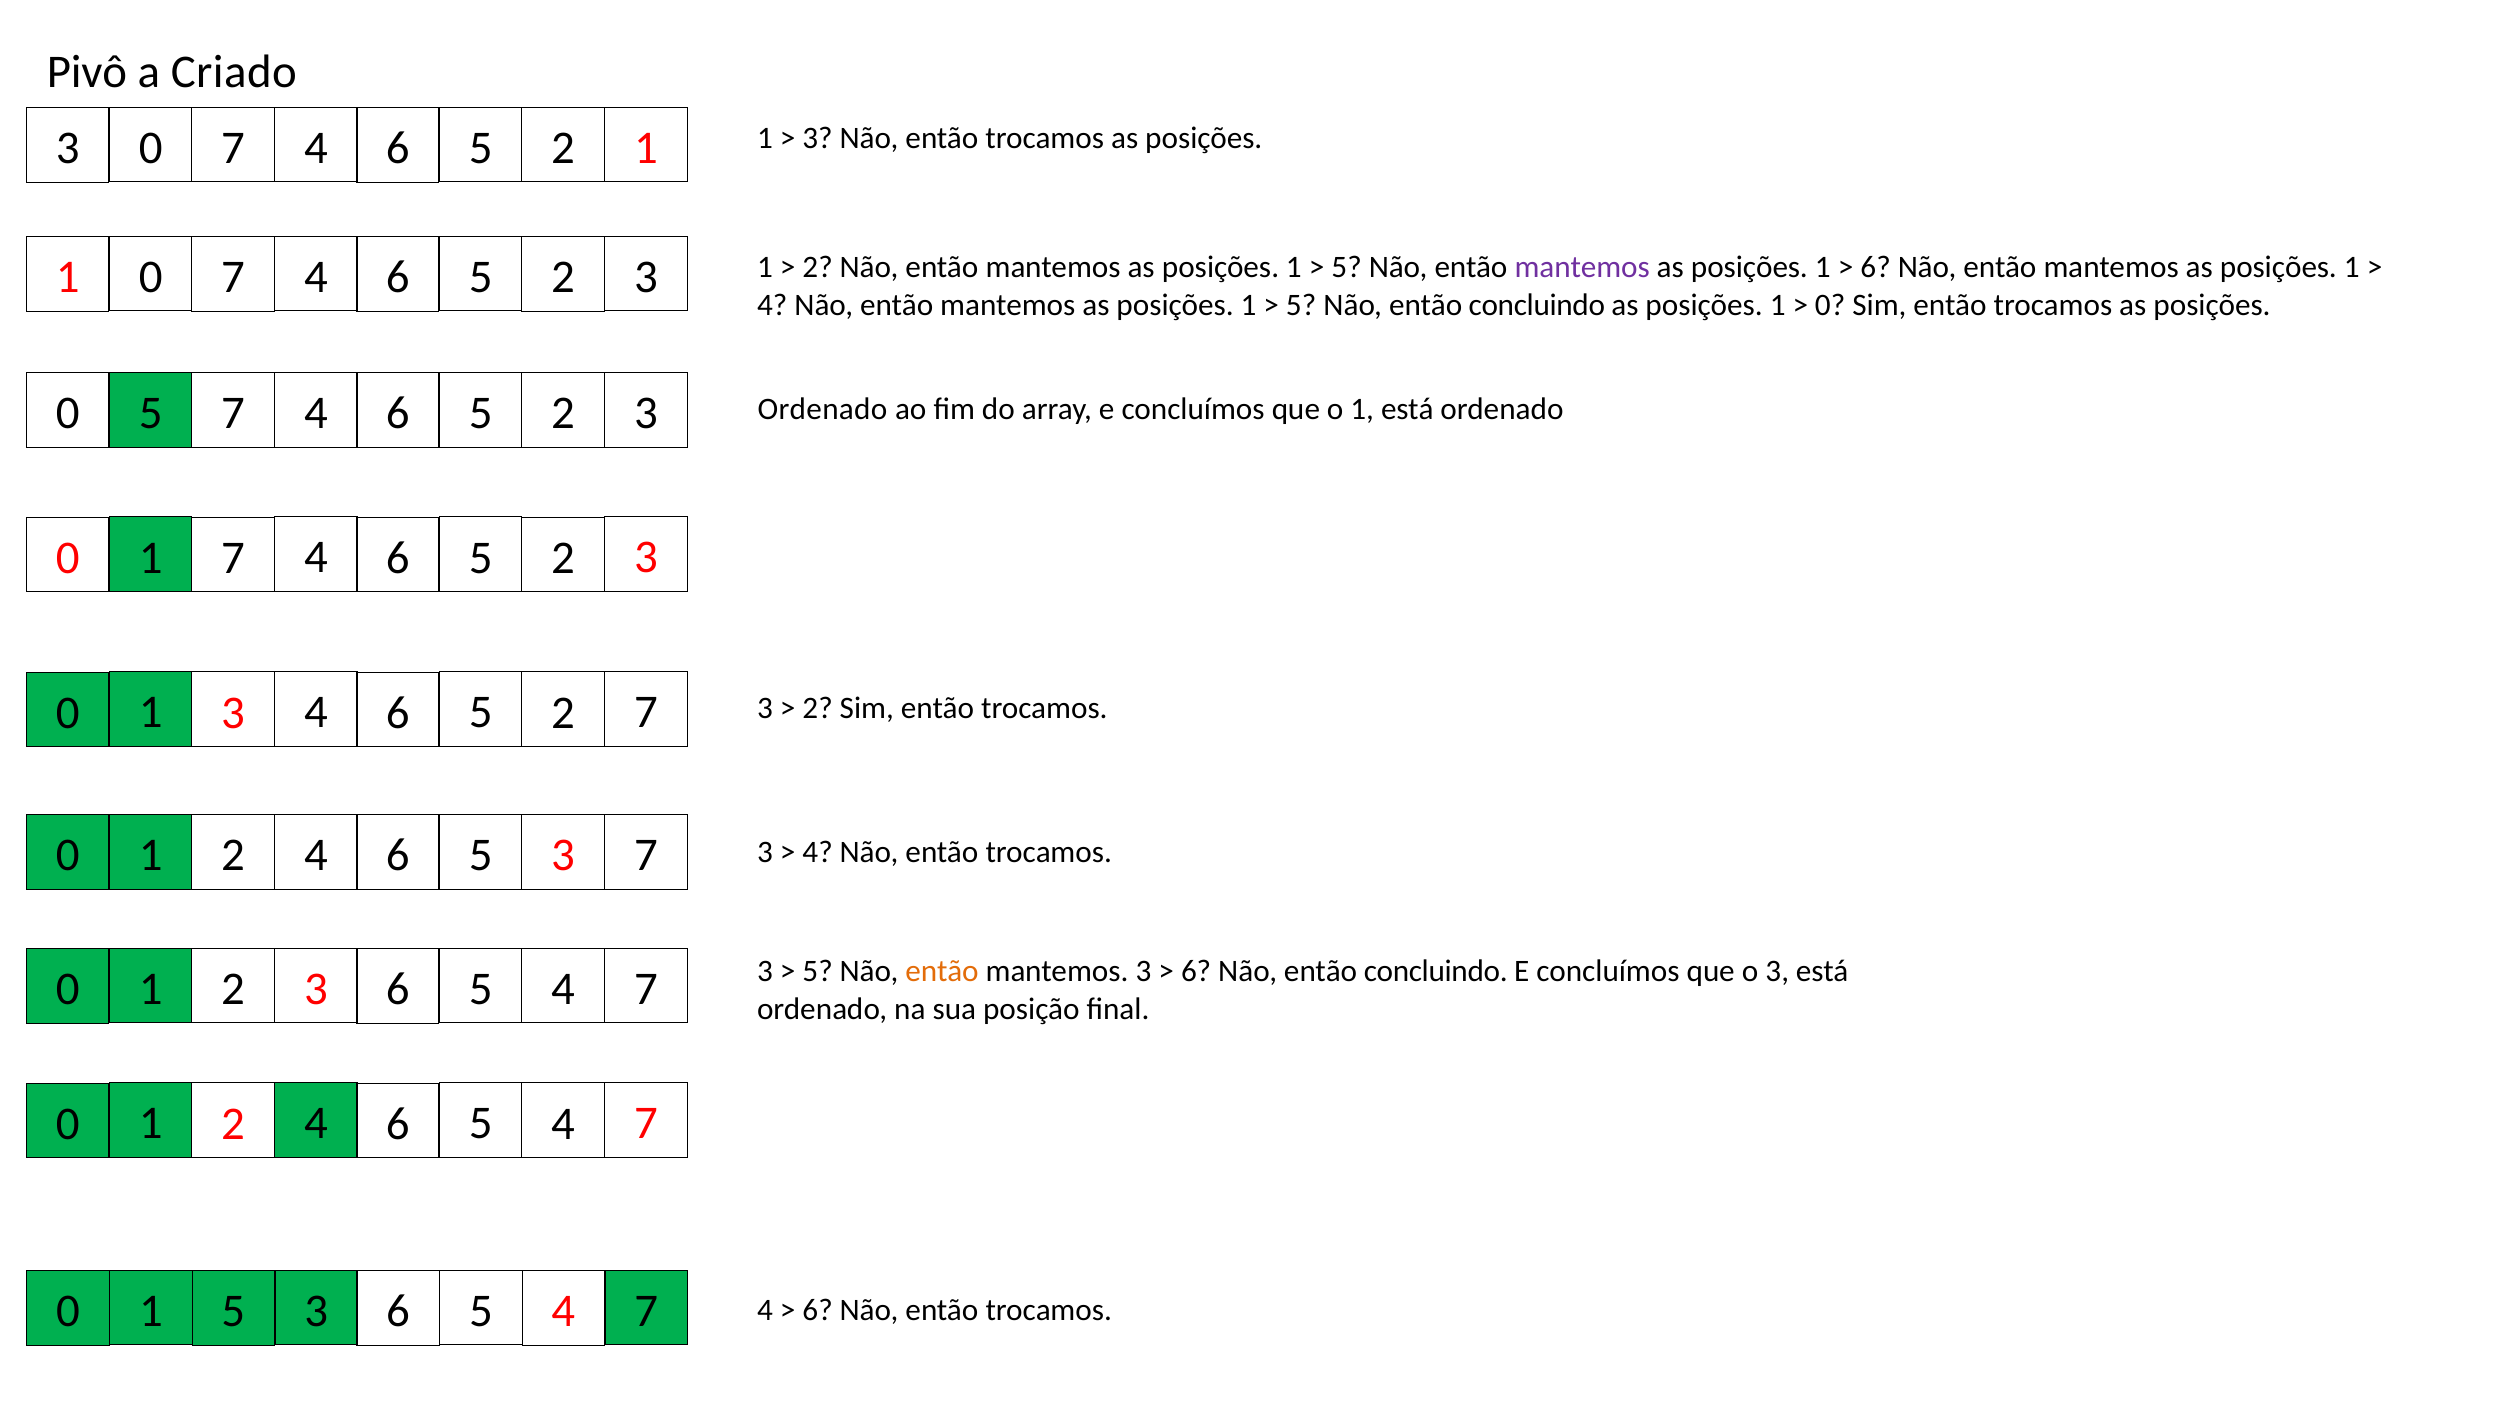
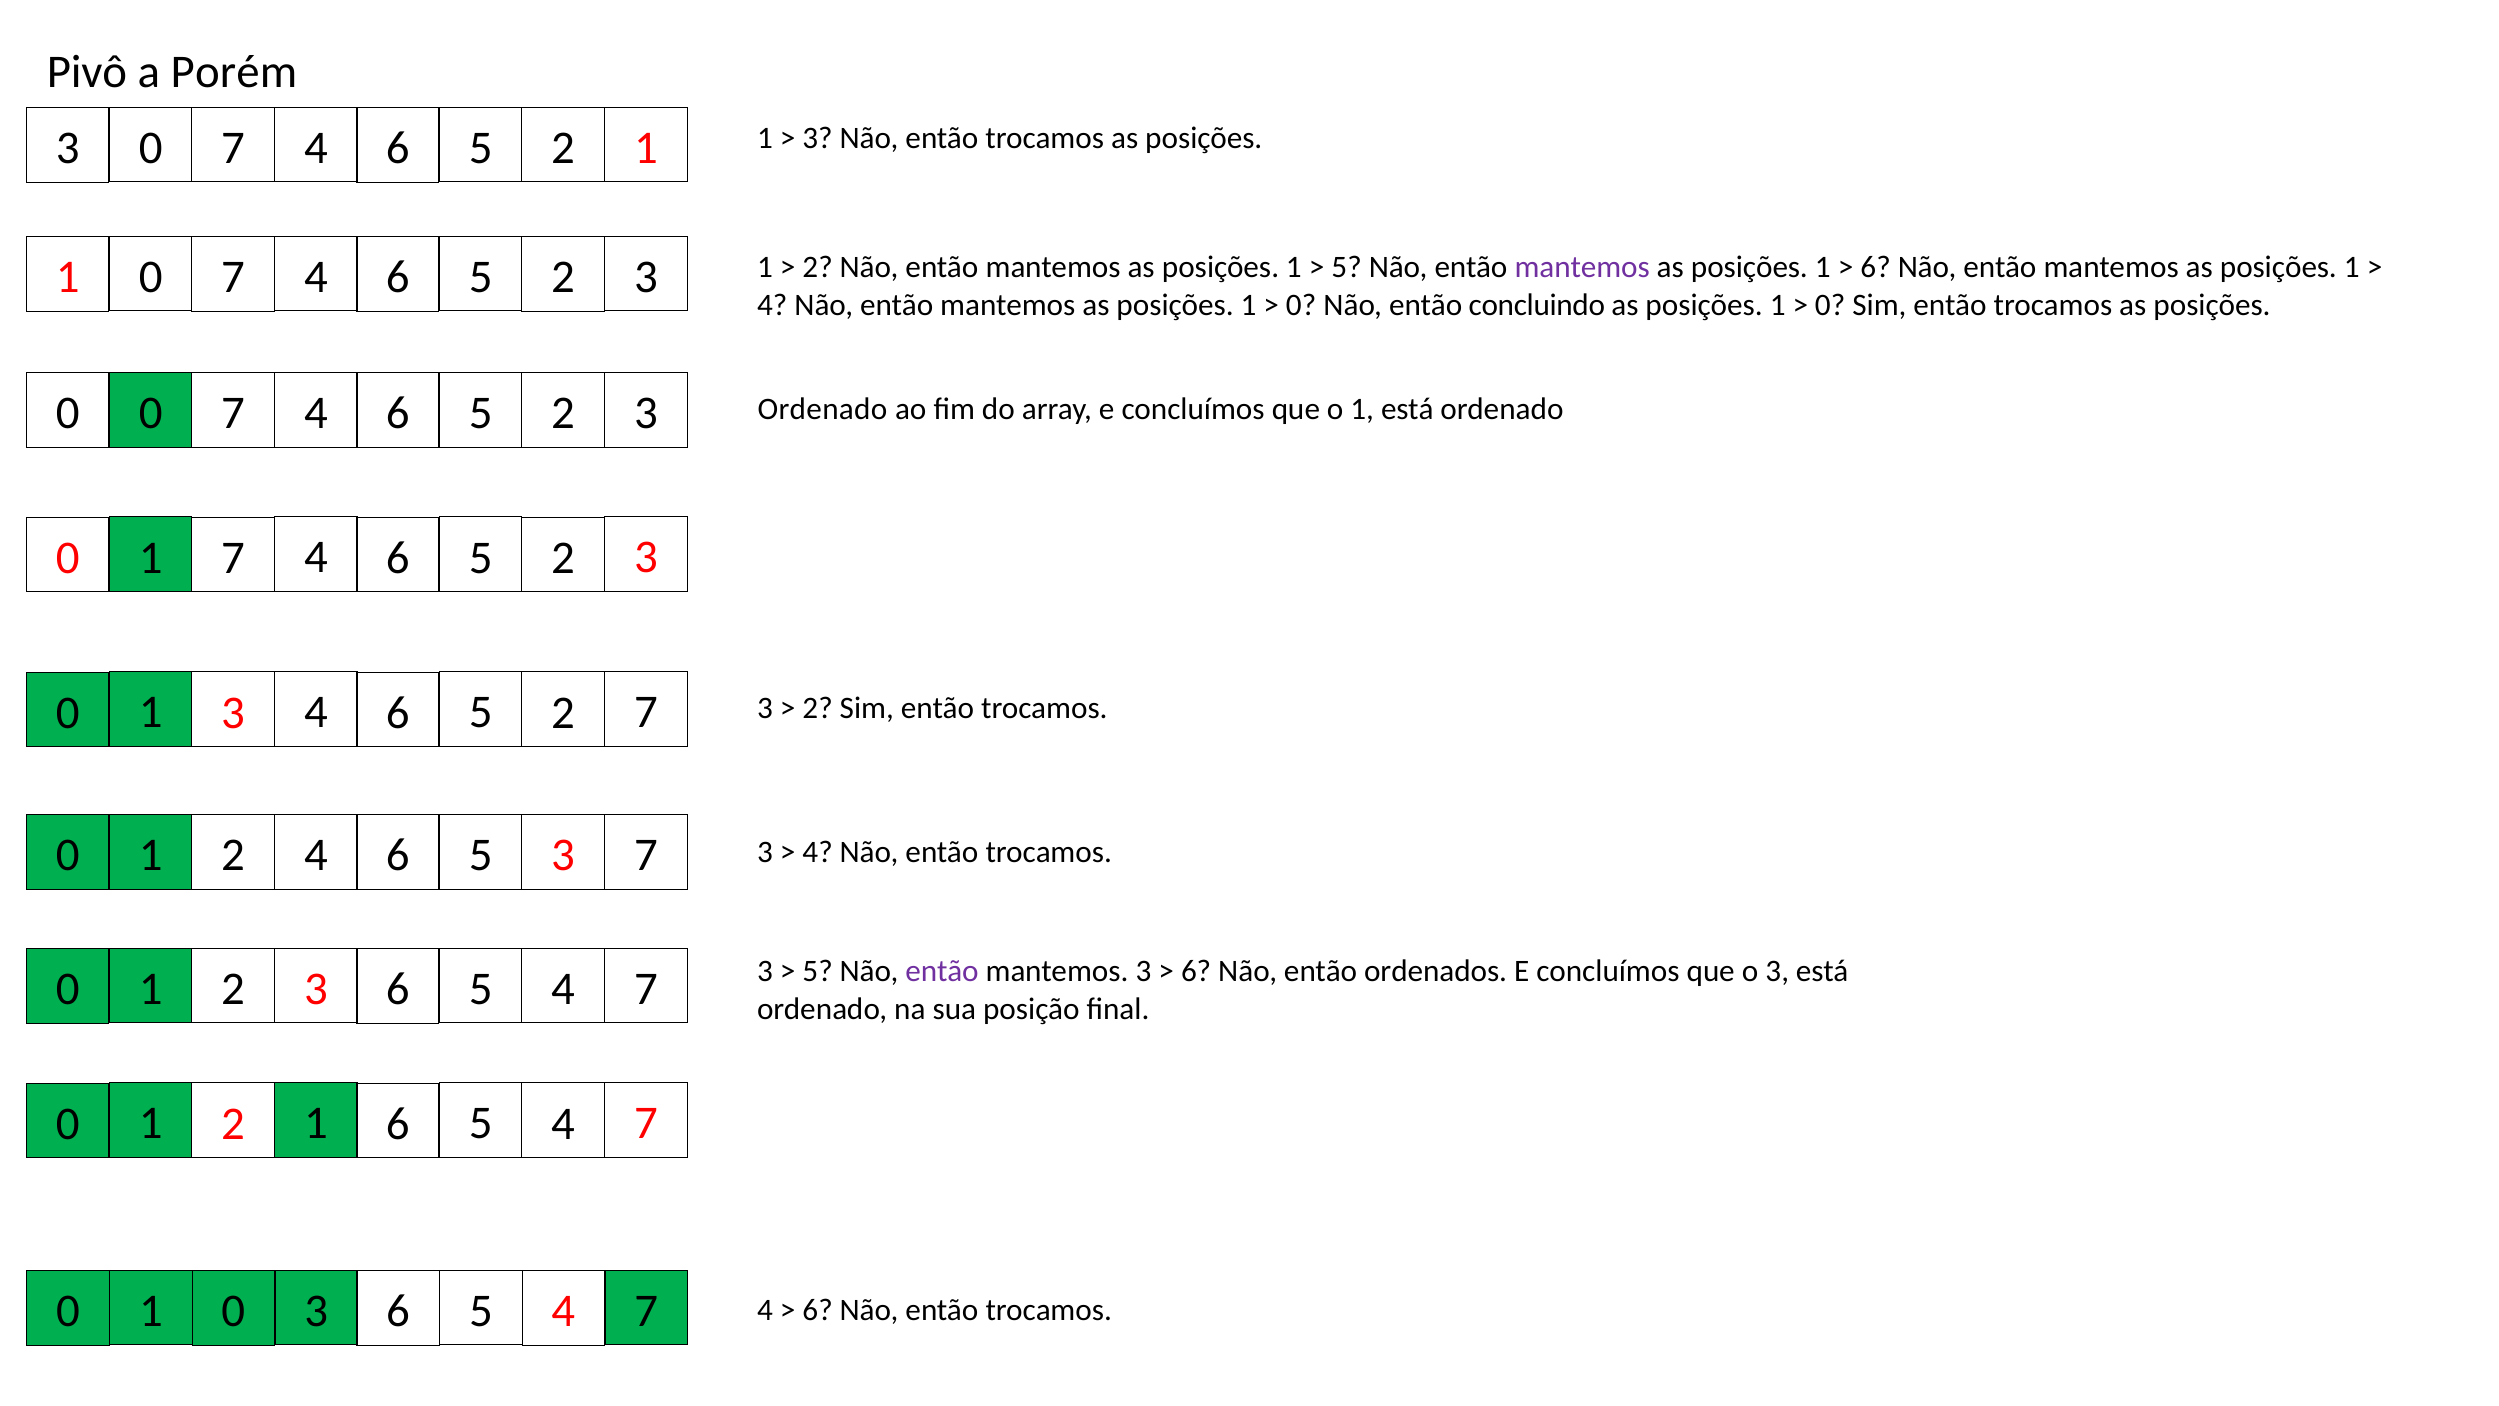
Criado: Criado -> Porém (234, 72)
5: 5 -> 0 (1301, 305)
0 5: 5 -> 0 (151, 413)
então colour: orange -> purple (942, 971)
6 Não então concluindo: concluindo -> ordenados (1436, 971)
4: 4 -> 1 (316, 1123)
0 1 5: 5 -> 0 (233, 1311)
